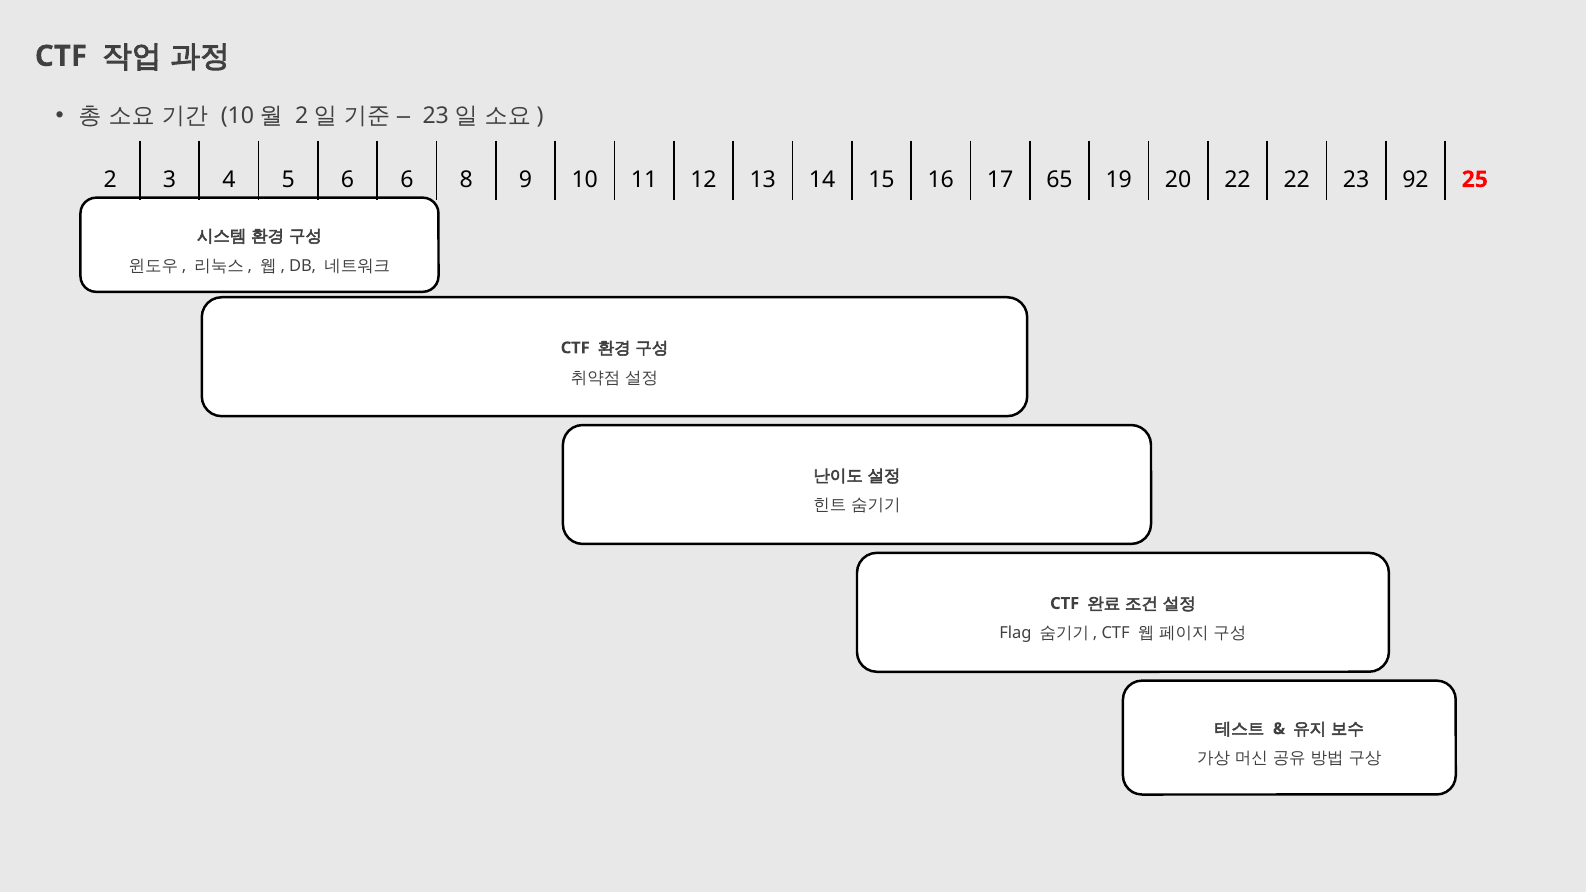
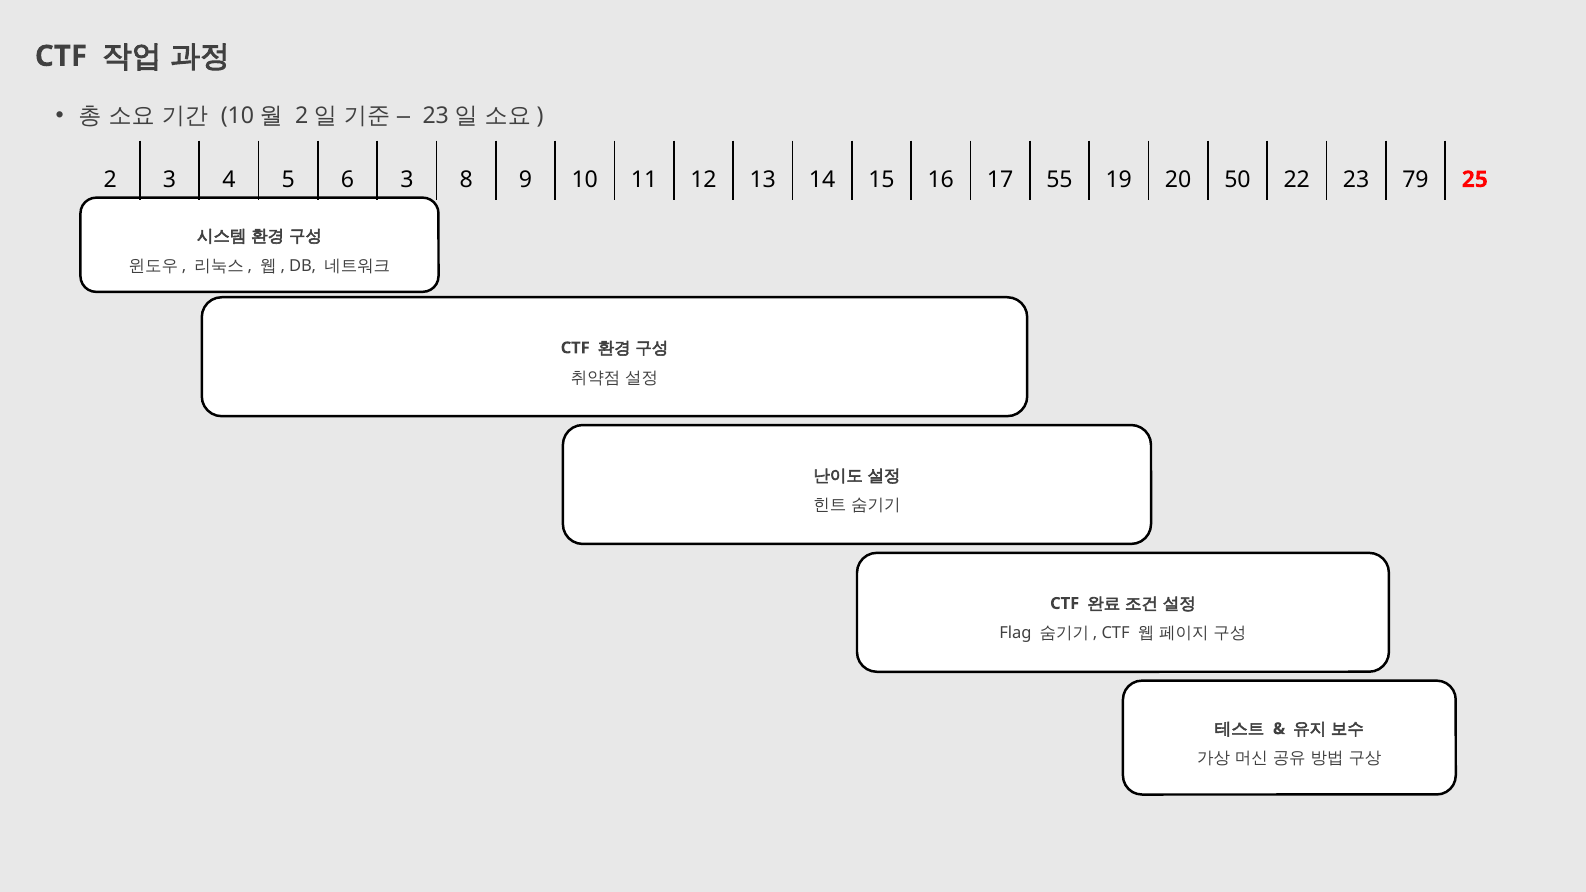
6 6: 6 -> 3 (407, 179)
65: 65 -> 55 (1060, 179)
20 22: 22 -> 50 (1238, 179)
92: 92 -> 79 (1416, 179)
